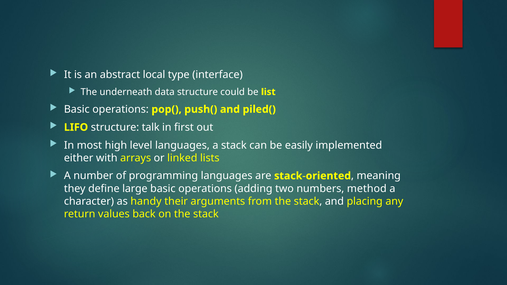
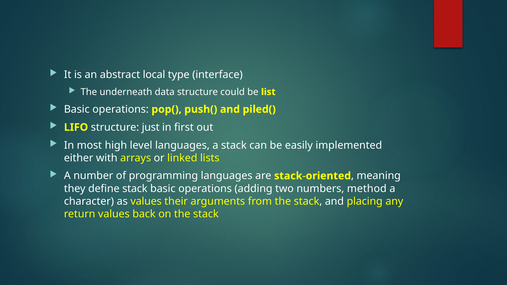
talk: talk -> just (151, 127)
define large: large -> stack (135, 189)
as handy: handy -> values (146, 201)
